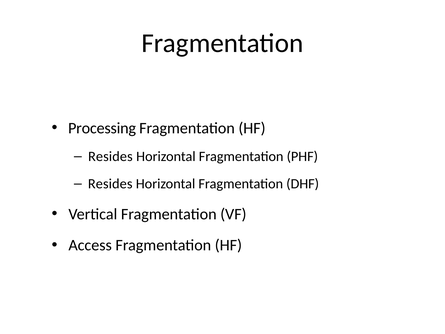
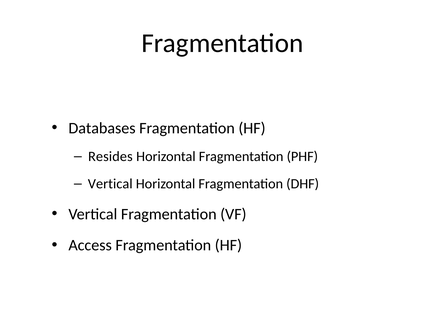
Processing: Processing -> Databases (102, 128)
Resides: Resides -> Vertical (110, 184)
